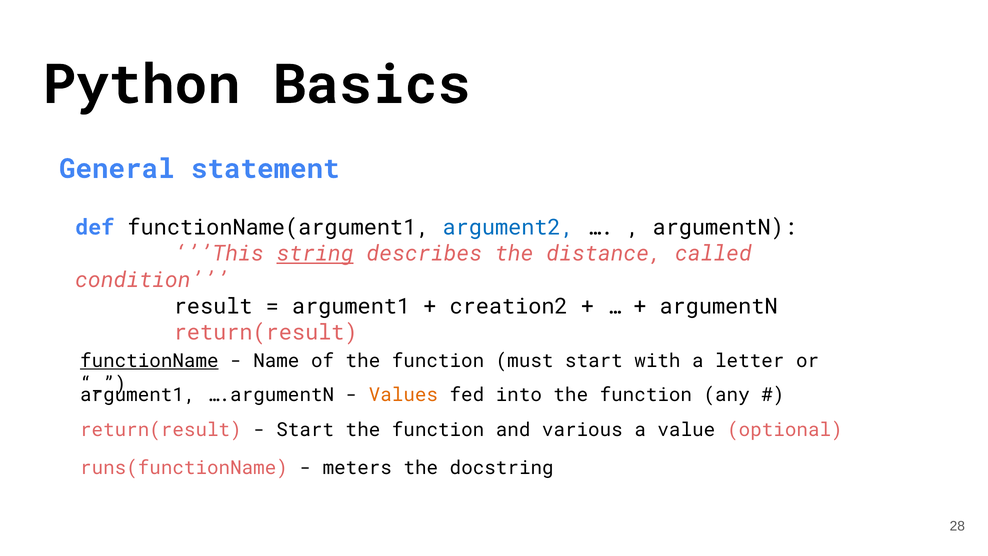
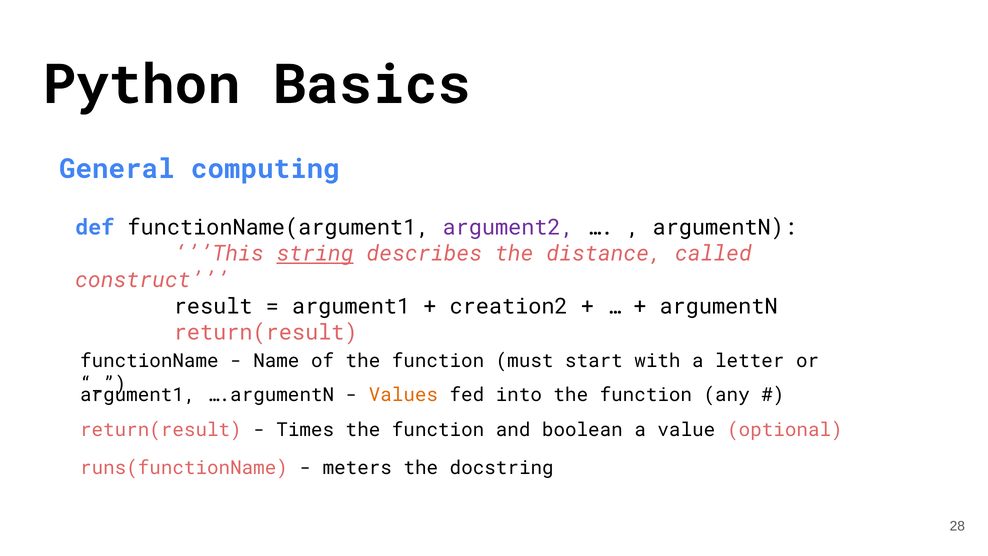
statement: statement -> computing (265, 169)
argument2 colour: blue -> purple (508, 227)
condition: condition -> construct (152, 280)
functionName underline: present -> none (149, 361)
Start: Start -> Times (305, 430)
various: various -> boolean (582, 430)
